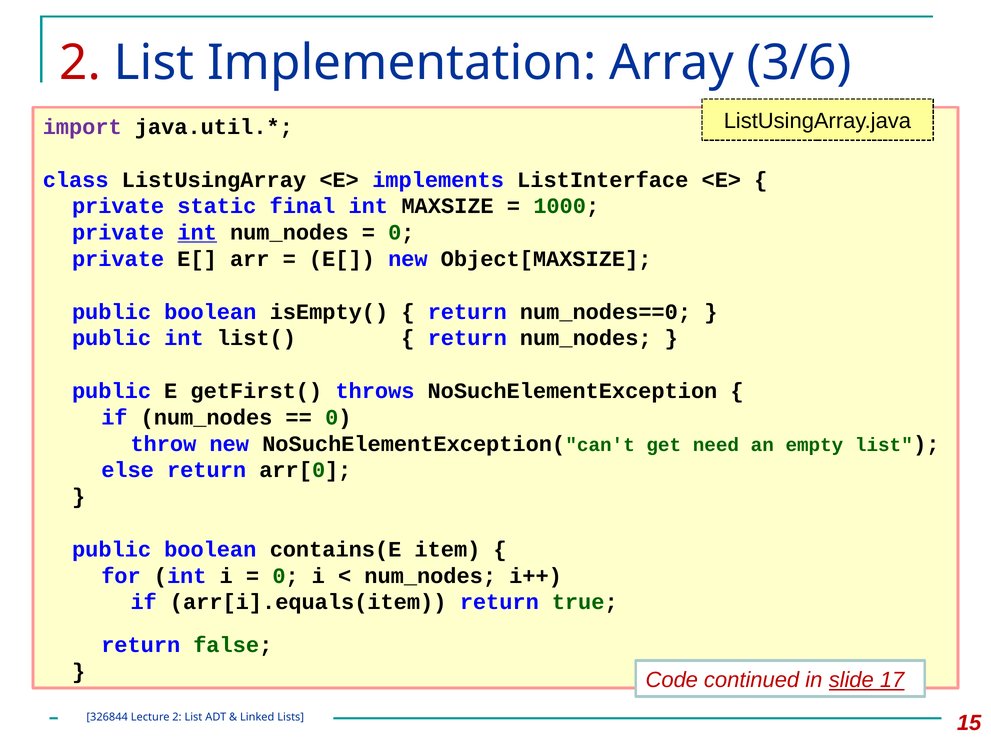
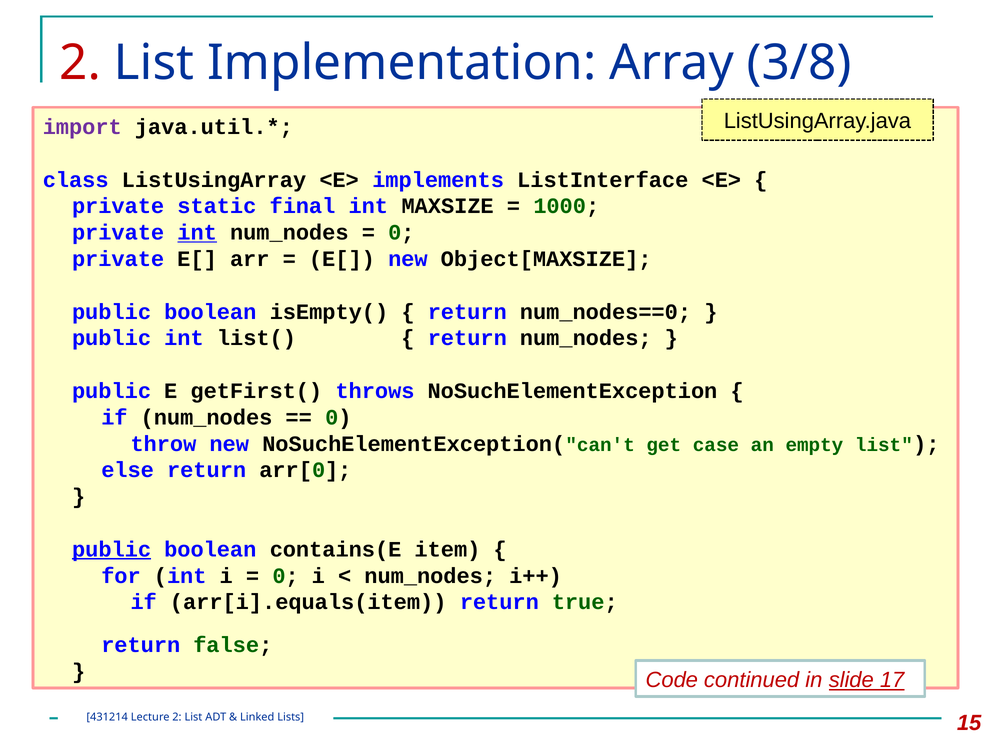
3/6: 3/6 -> 3/8 (799, 63)
need: need -> case (716, 445)
public underline: none -> present (112, 550)
326844: 326844 -> 431214 (107, 718)
